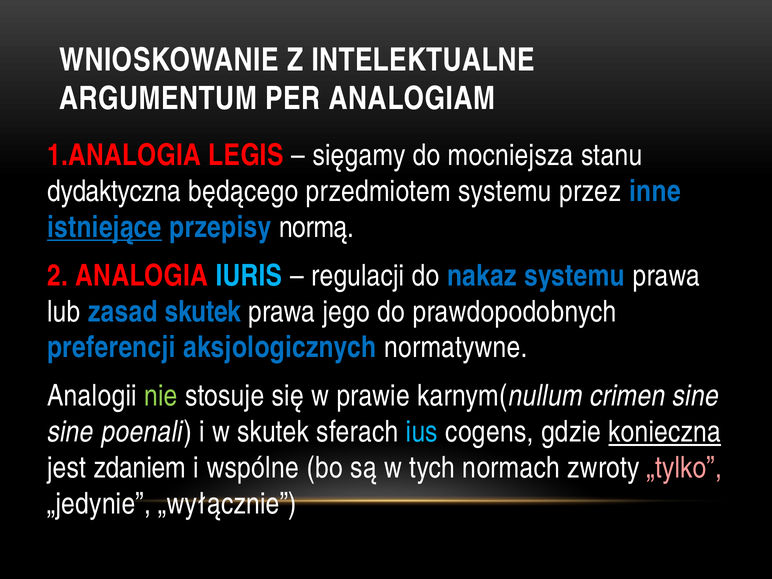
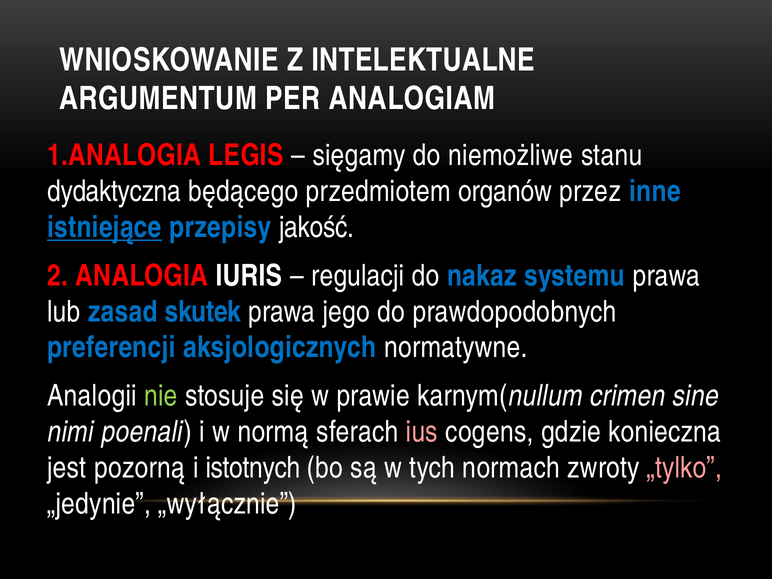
mocniejsza: mocniejsza -> niemożliwe (511, 155)
przedmiotem systemu: systemu -> organów (505, 191)
normą: normą -> jakość (317, 227)
IURIS colour: light blue -> white (249, 276)
sine: sine -> nimi (71, 432)
w skutek: skutek -> normą (273, 432)
ius colour: light blue -> pink (422, 432)
konieczna underline: present -> none (665, 432)
zdaniem: zdaniem -> pozorną (140, 468)
wspólne: wspólne -> istotnych (253, 468)
